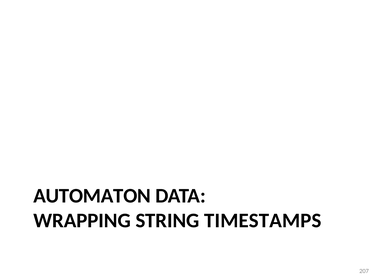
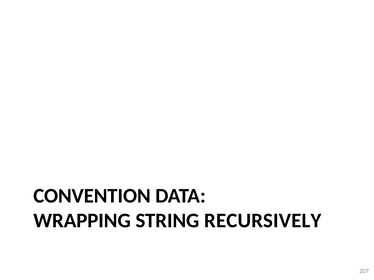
AUTOMATON: AUTOMATON -> CONVENTION (92, 196)
TIMESTAMPS: TIMESTAMPS -> RECURSIVELY (263, 221)
